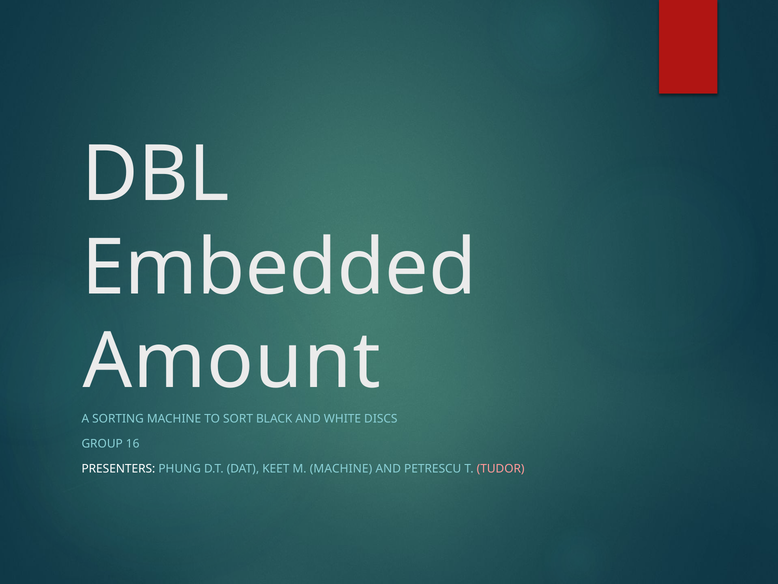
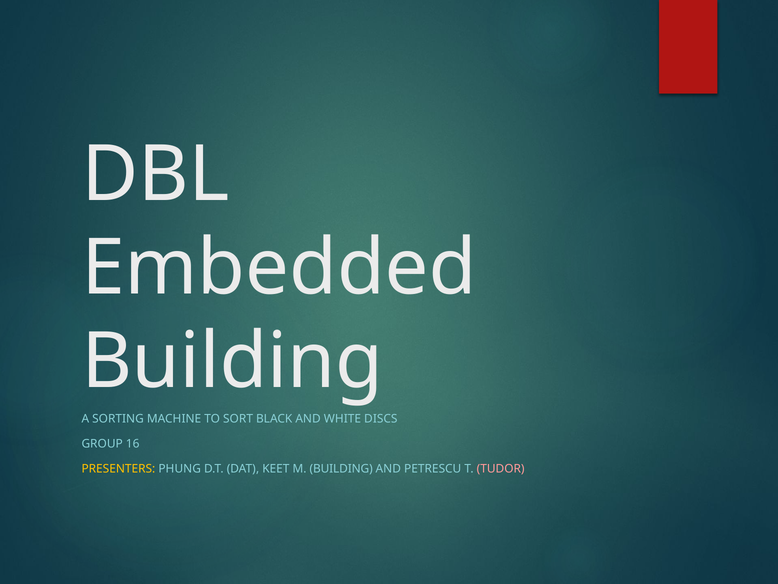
Amount: Amount -> Building (232, 361)
PRESENTERS colour: white -> yellow (118, 469)
M MACHINE: MACHINE -> BUILDING (341, 469)
